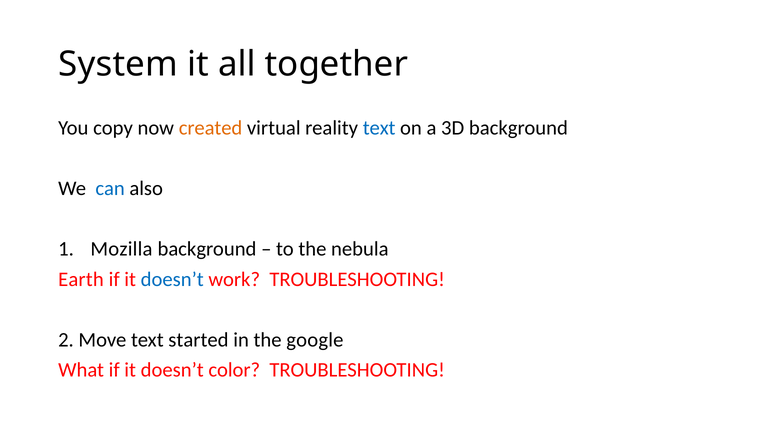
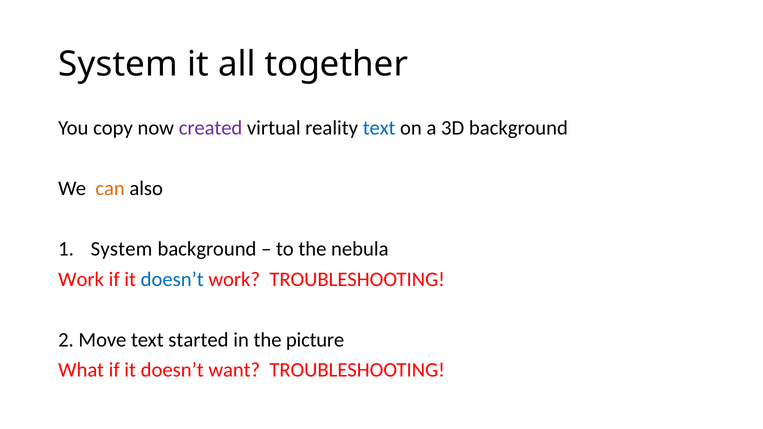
created colour: orange -> purple (211, 128)
can colour: blue -> orange (110, 189)
Mozilla: Mozilla -> System (122, 249)
Earth: Earth -> Work (81, 279)
google: google -> picture (315, 340)
color: color -> want (234, 370)
